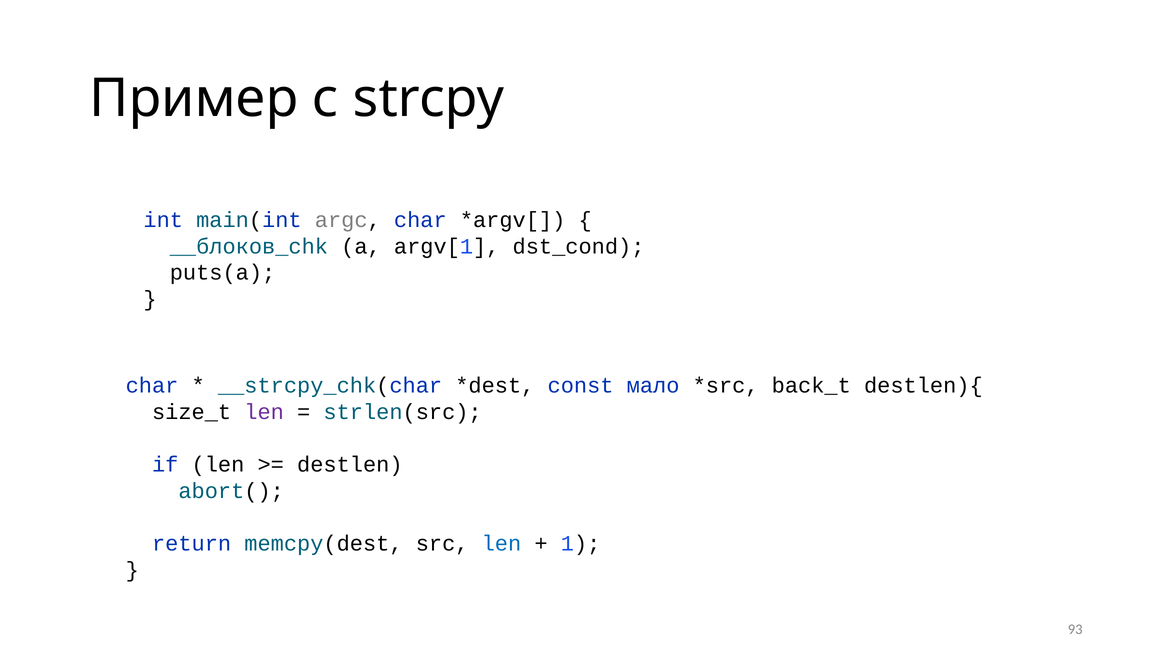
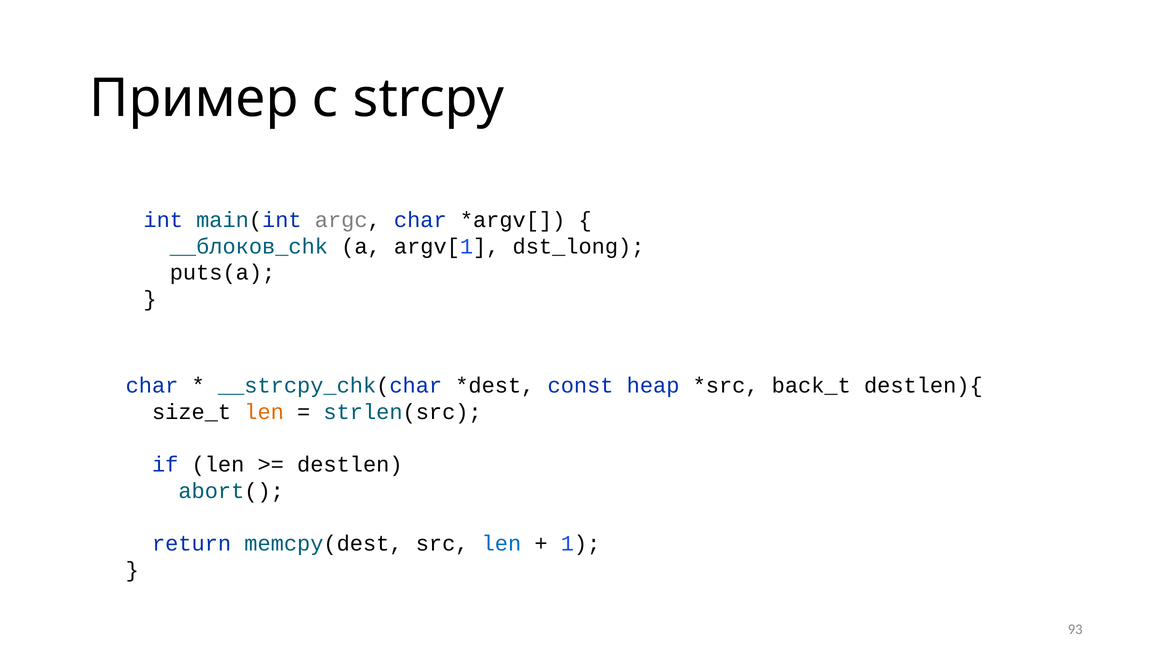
dst_cond: dst_cond -> dst_long (579, 246)
мало: мало -> heap (653, 386)
len colour: purple -> orange (264, 412)
